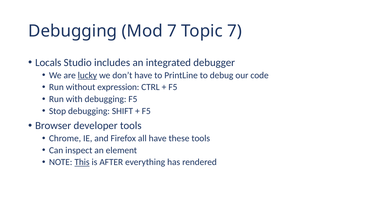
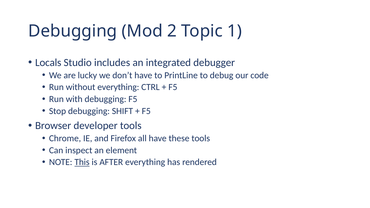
Mod 7: 7 -> 2 (172, 31)
Topic 7: 7 -> 1 (234, 31)
lucky underline: present -> none (87, 75)
without expression: expression -> everything (118, 87)
